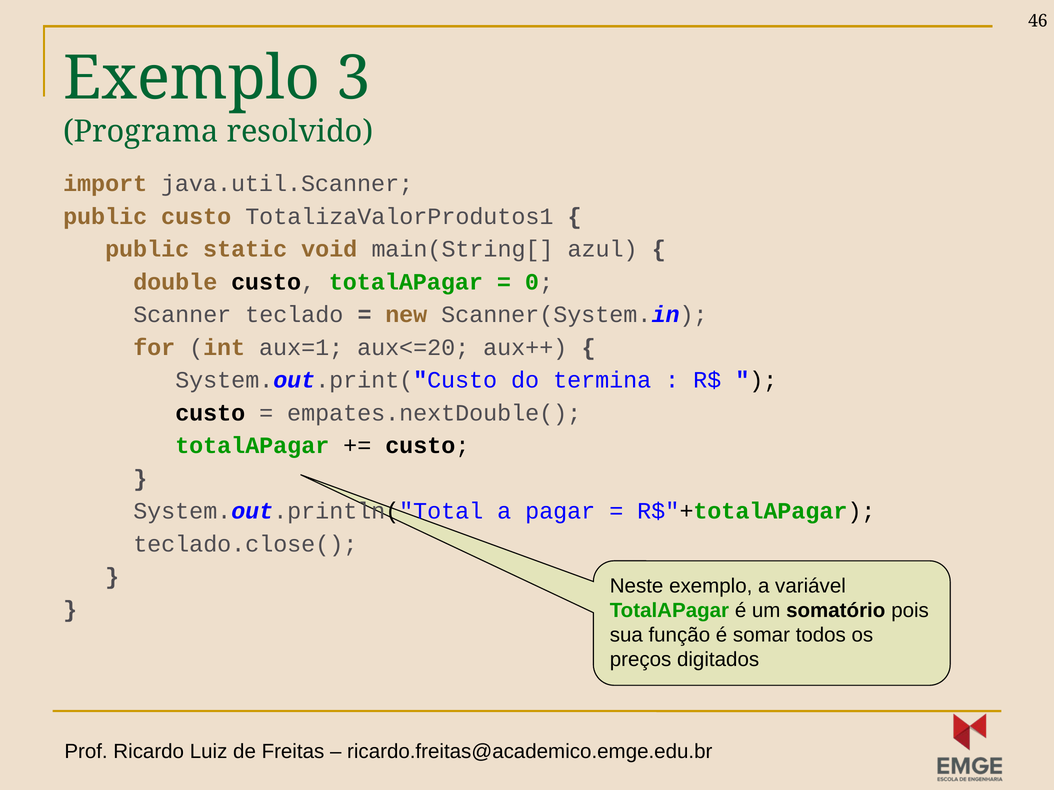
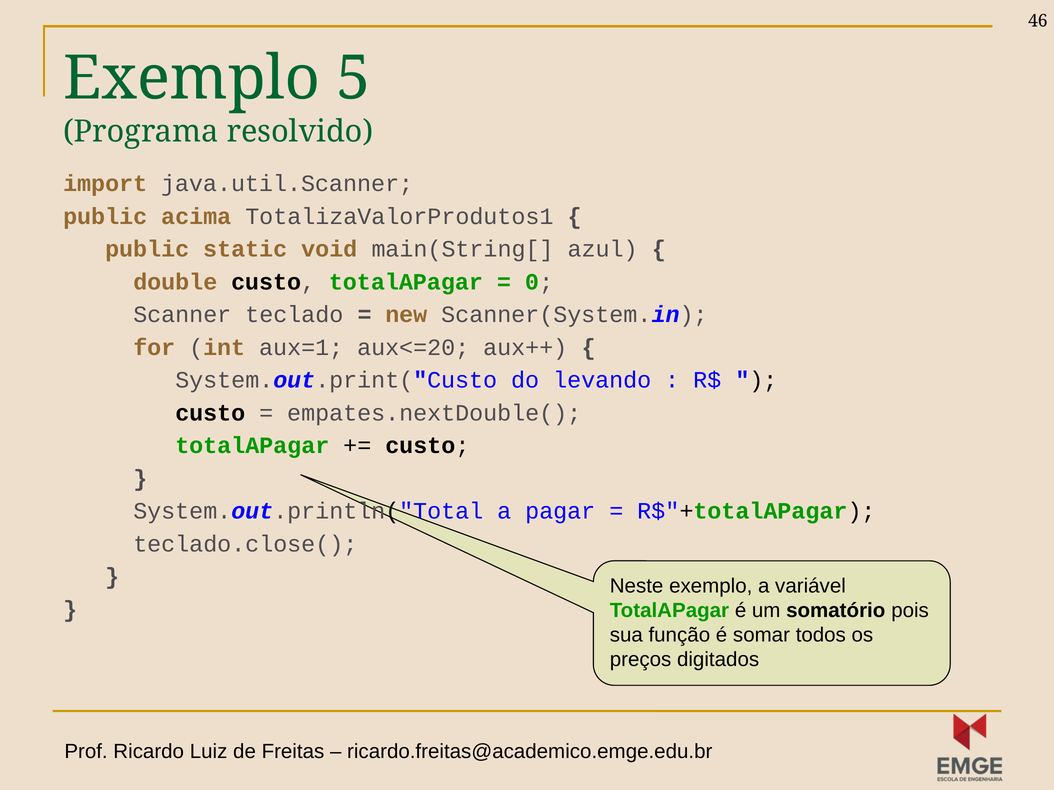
3: 3 -> 5 (353, 79)
public custo: custo -> acima (196, 217)
termina: termina -> levando (602, 380)
